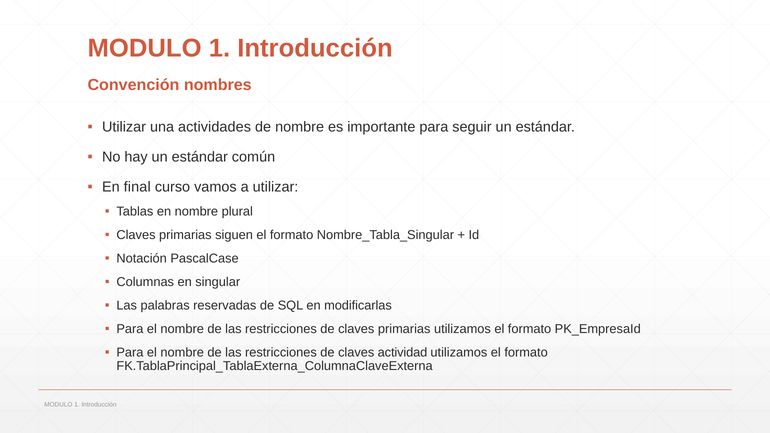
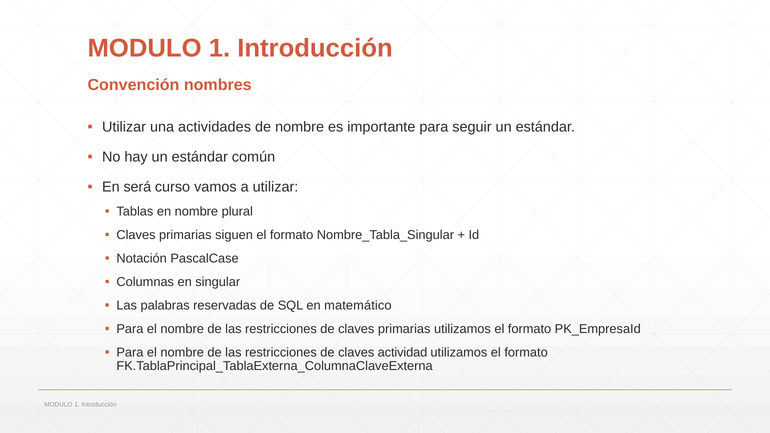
final: final -> será (137, 187)
modificarlas: modificarlas -> matemático (358, 305)
